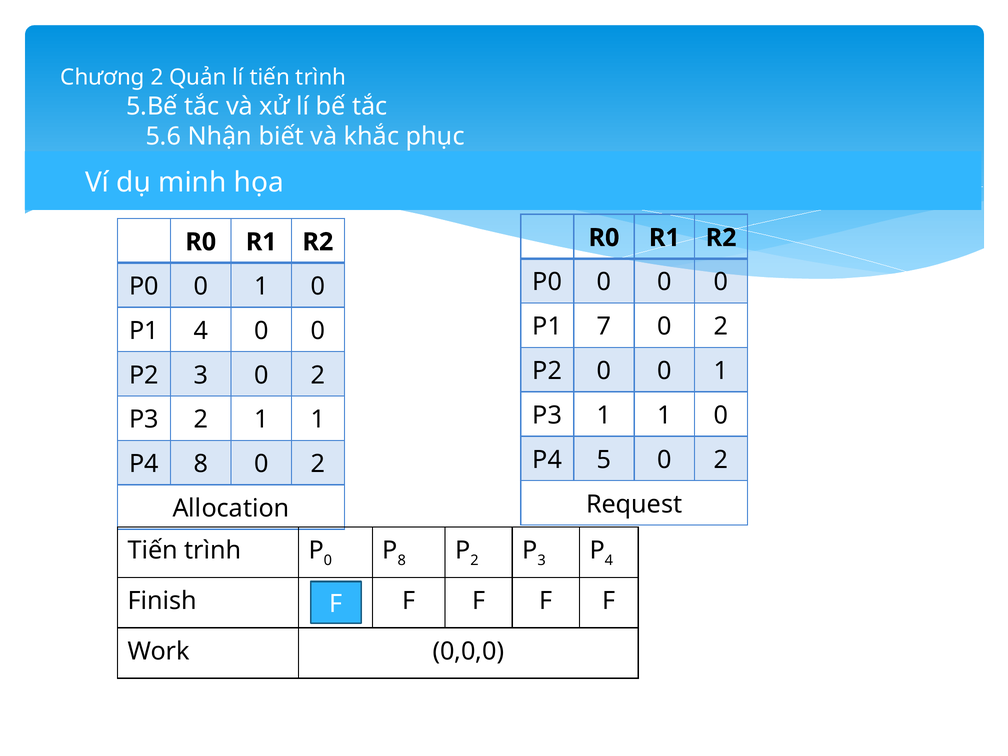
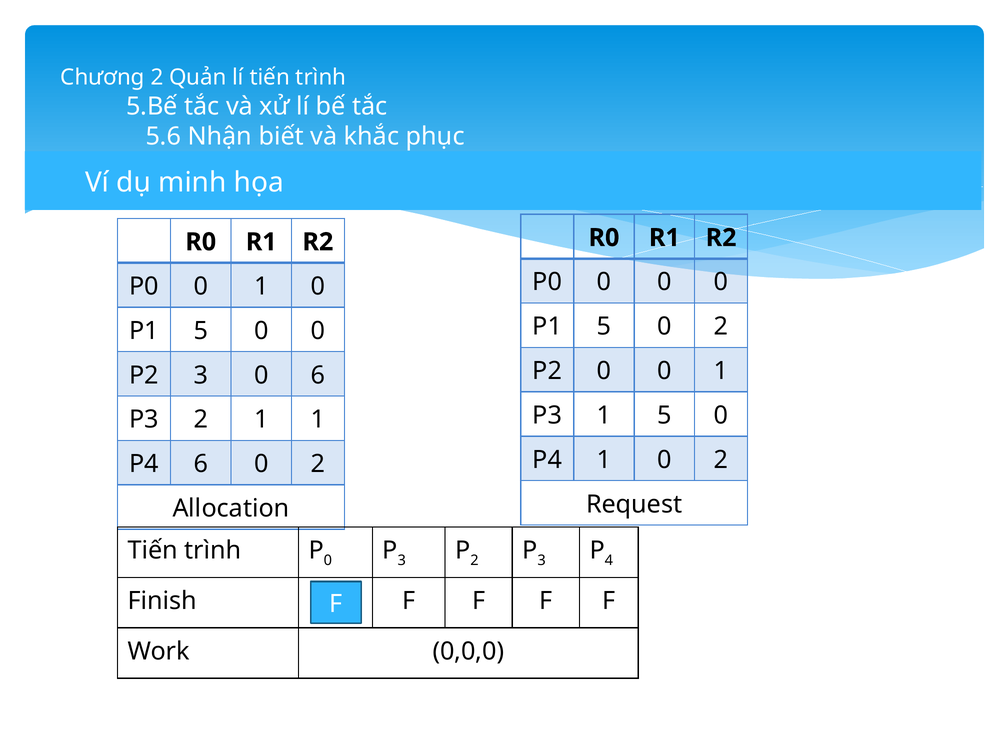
7: 7 -> 5 (604, 327)
4: 4 -> 5 (201, 331)
3 0 2: 2 -> 6 (318, 375)
P3 1 1: 1 -> 5 (664, 415)
P4 5: 5 -> 1 (604, 460)
P4 8: 8 -> 6 (201, 464)
8: 8 -> 3 (402, 560)
